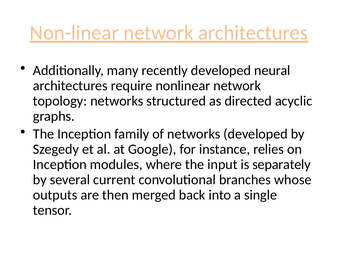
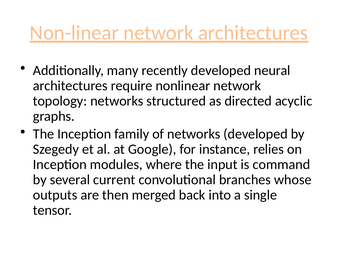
separately: separately -> command (281, 164)
